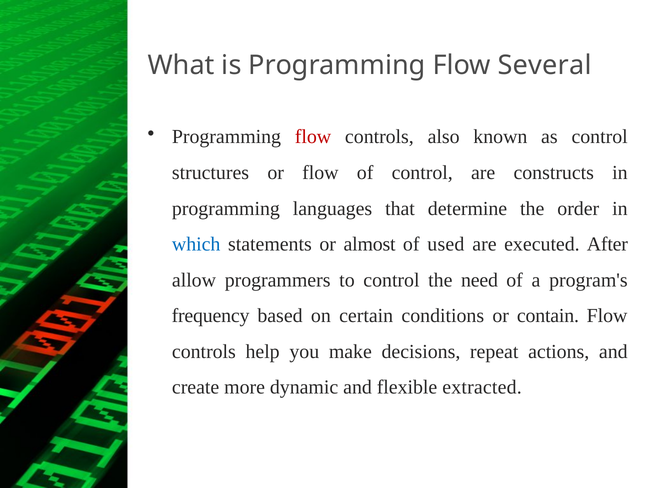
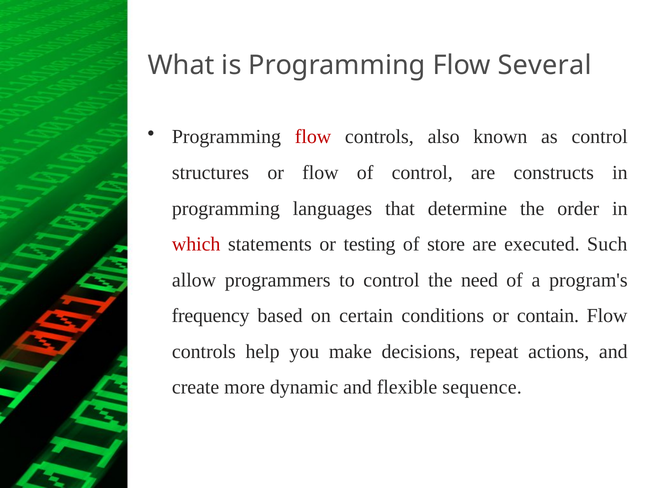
which colour: blue -> red (196, 244)
almost: almost -> testing (370, 244)
used: used -> store (446, 244)
After: After -> Such (607, 244)
extracted: extracted -> sequence (482, 387)
